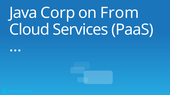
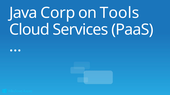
From: From -> Tools (120, 13)
